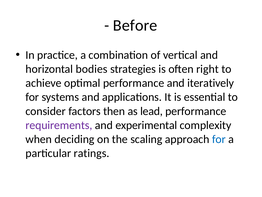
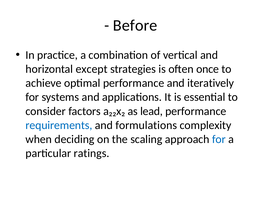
bodies: bodies -> except (92, 69)
right: right -> once (208, 69)
then: then -> a₂₂x₂ (114, 111)
requirements colour: purple -> blue (59, 125)
experimental: experimental -> formulations (146, 125)
